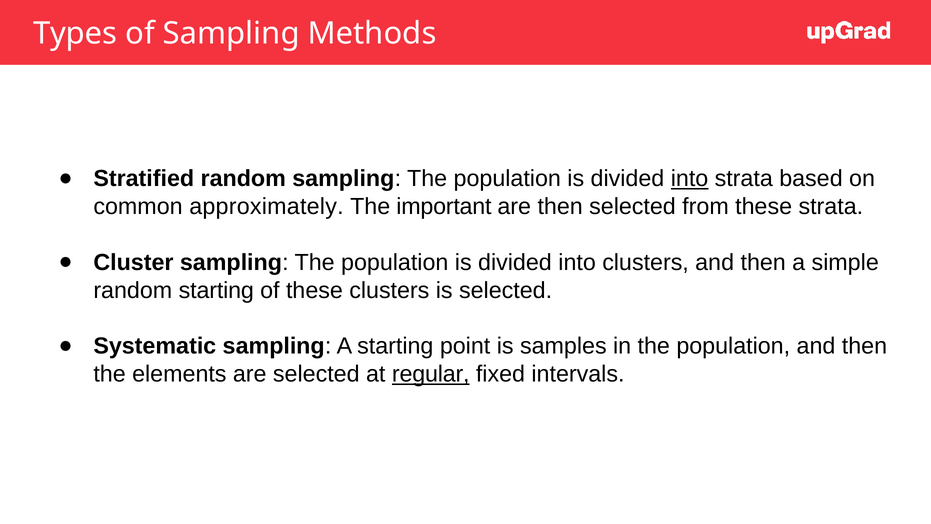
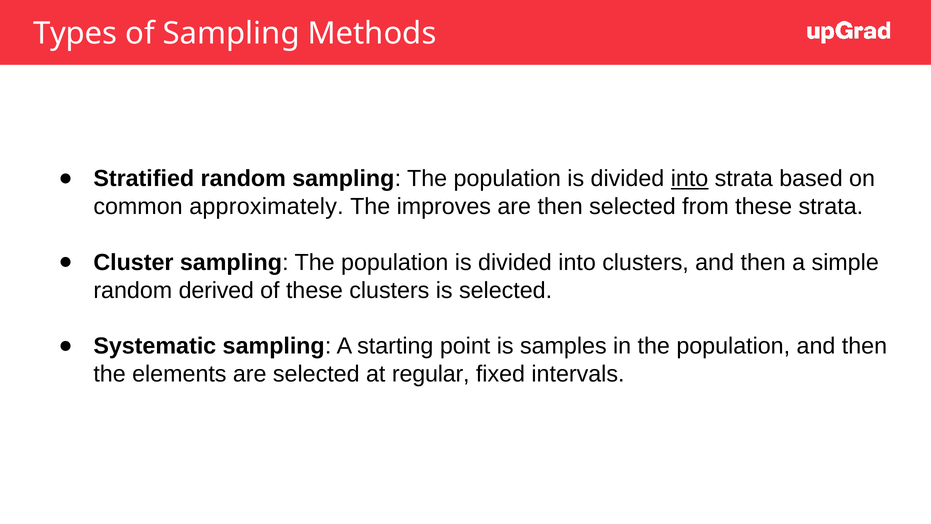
important: important -> improves (444, 206)
random starting: starting -> derived (216, 290)
regular underline: present -> none (431, 374)
